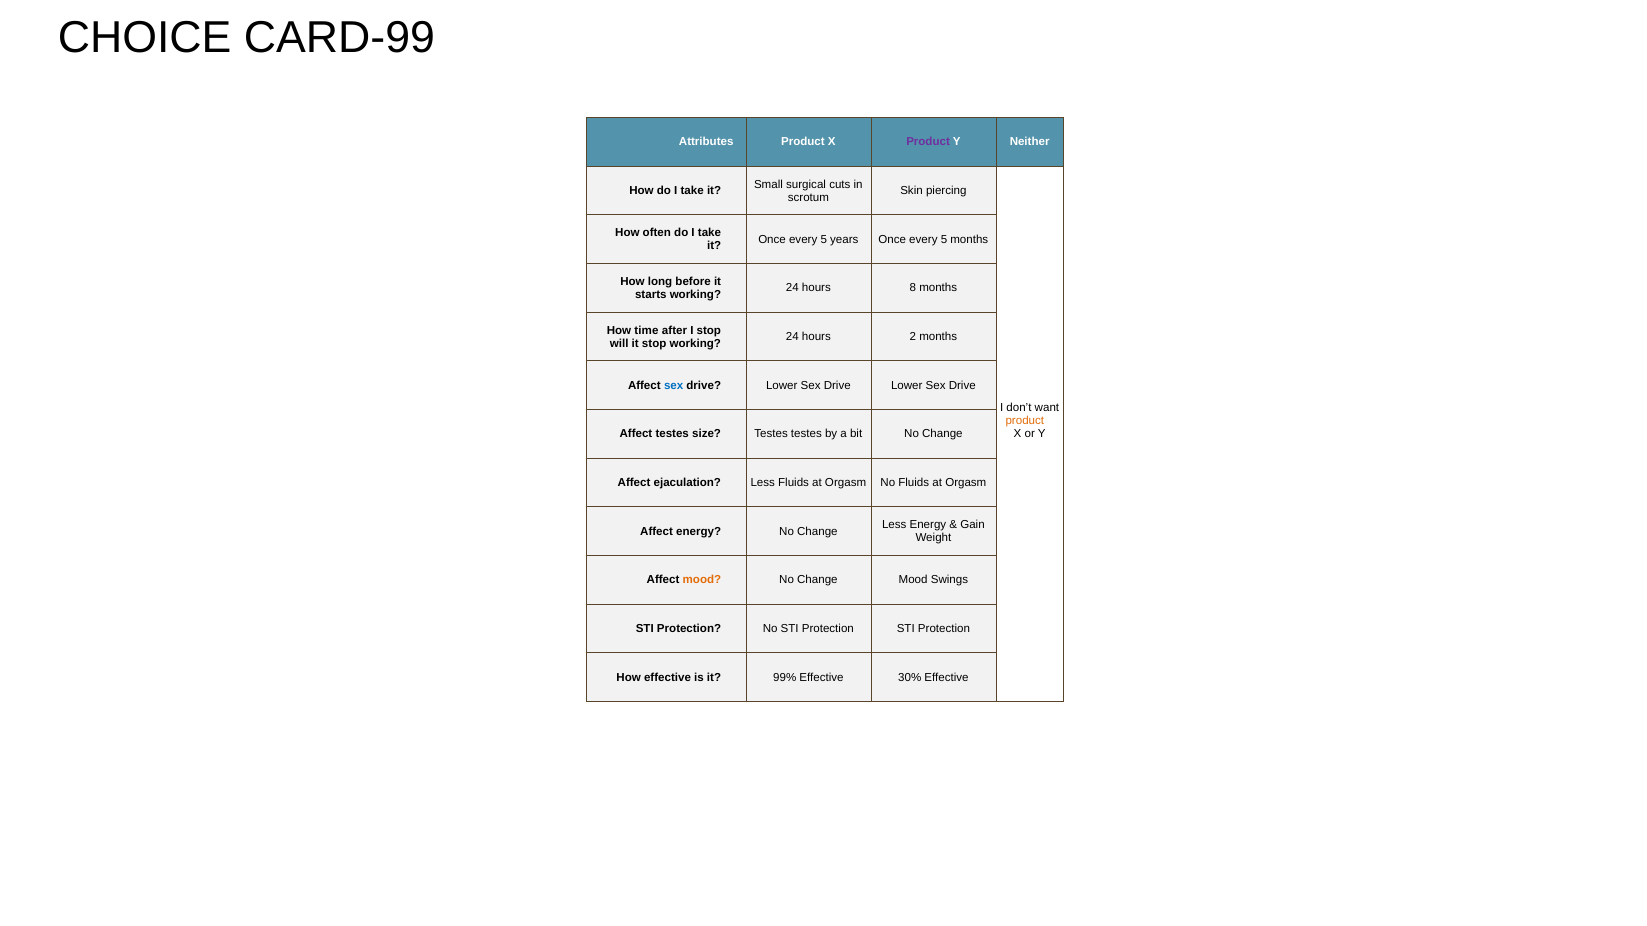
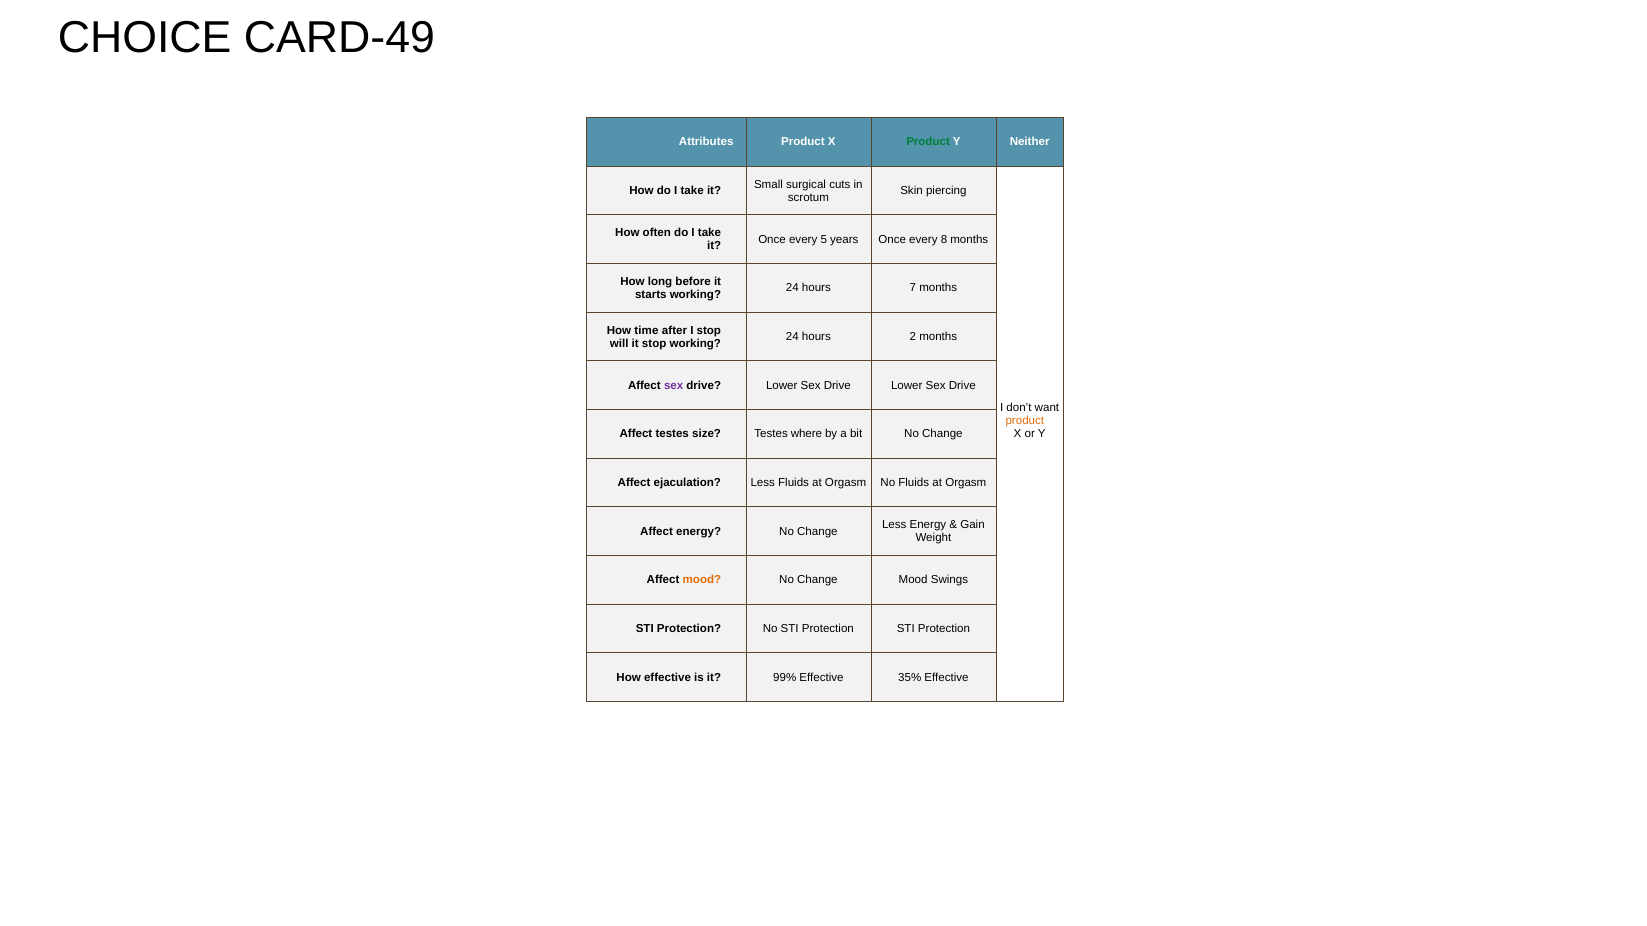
CARD-99: CARD-99 -> CARD-49 (339, 38)
Product colour: purple -> green (928, 142)
years Once every 5: 5 -> 8 (944, 240)
8: 8 -> 7 (913, 288)
sex colour: blue -> purple (674, 386)
Testes testes: testes -> where (806, 434)
30%: 30% -> 35% (910, 678)
